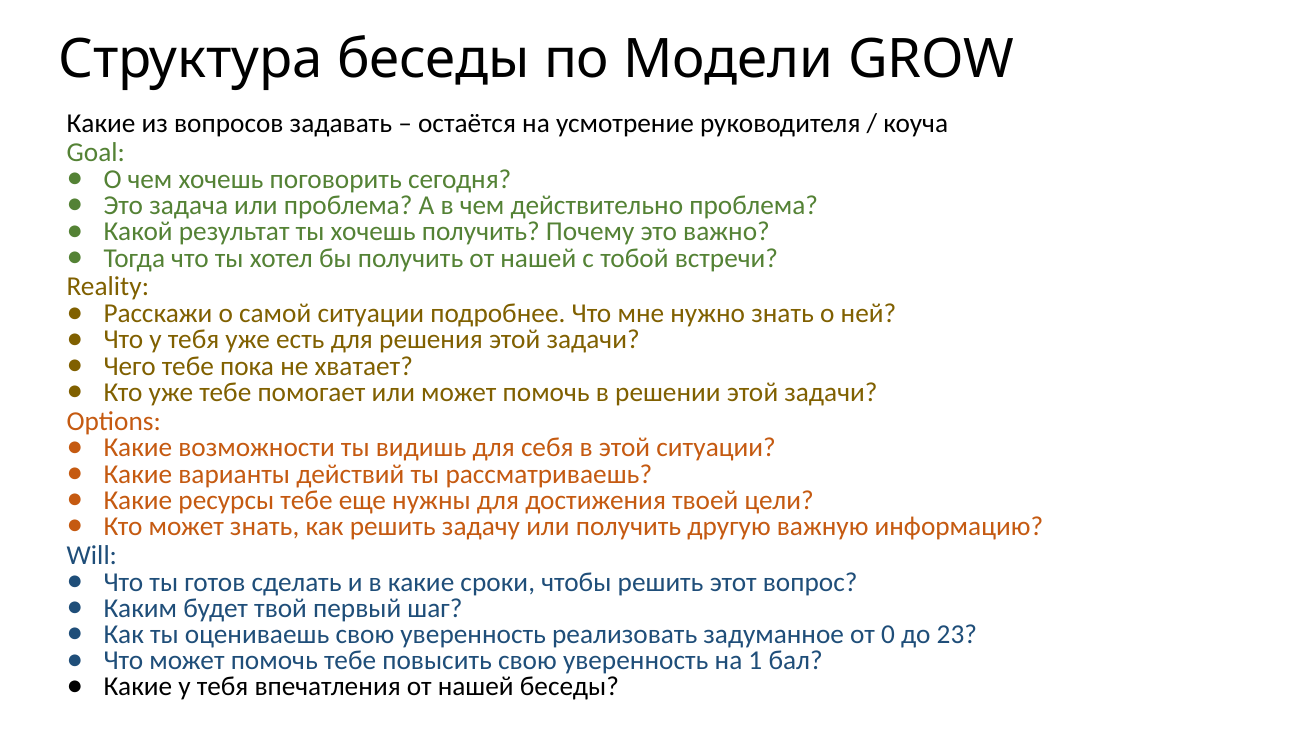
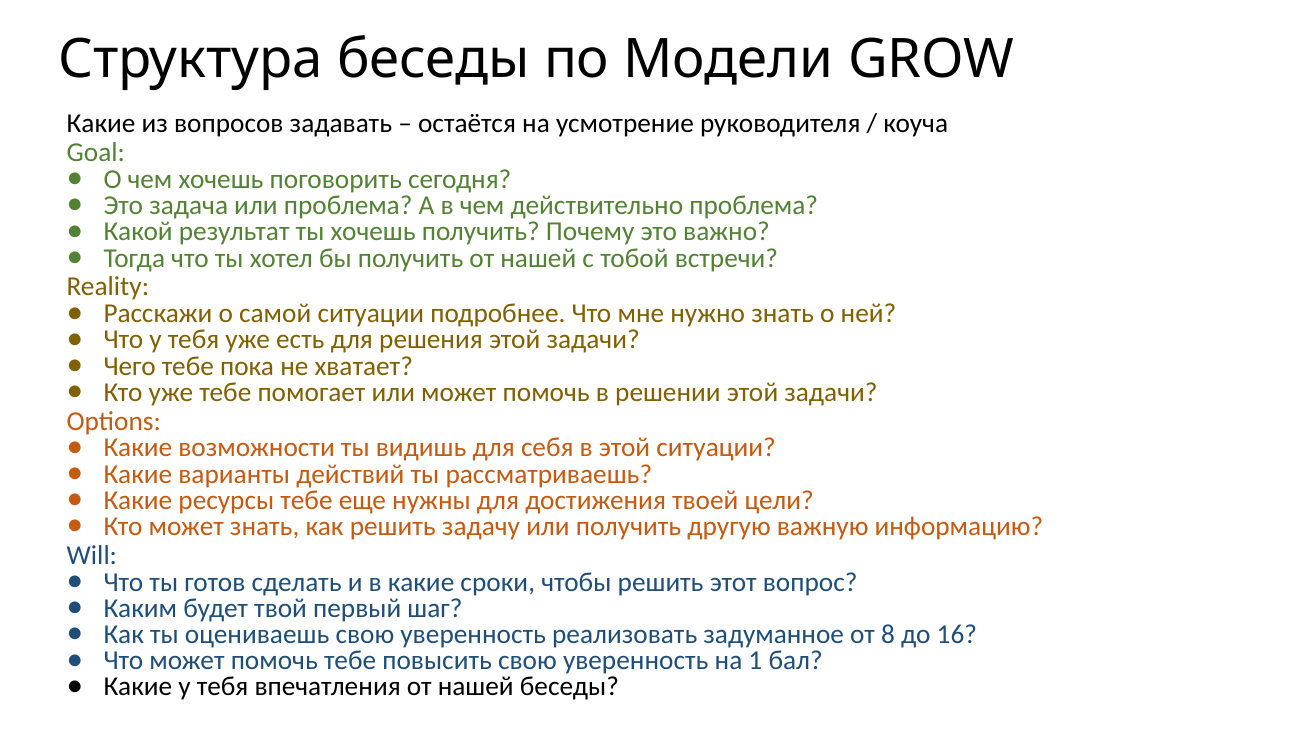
0: 0 -> 8 (888, 635)
23: 23 -> 16 (957, 635)
